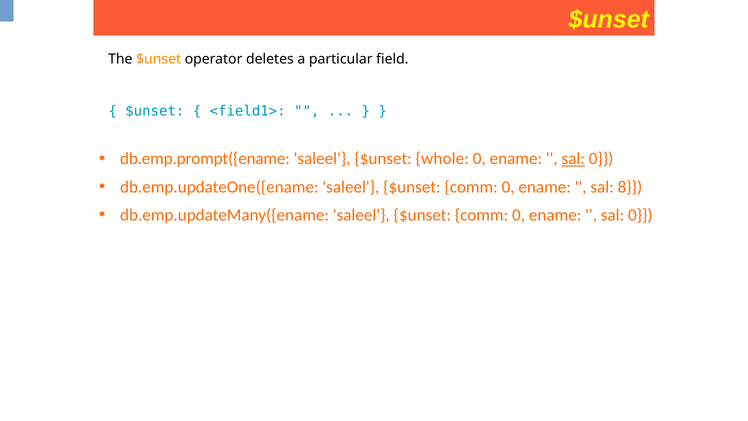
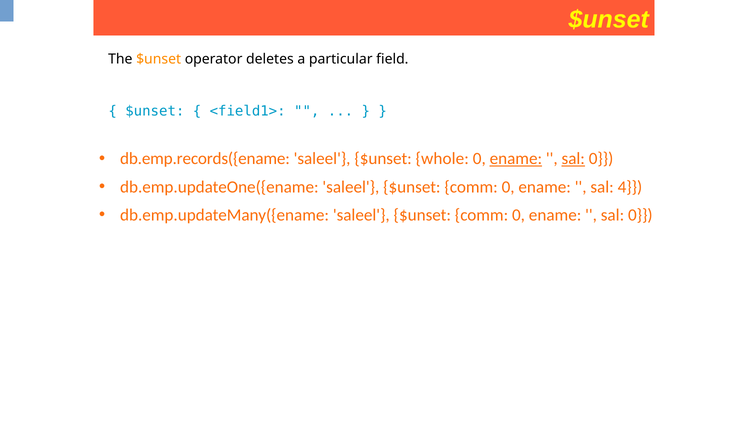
db.emp.prompt({ename: db.emp.prompt({ename -> db.emp.records({ename (205, 159)
ename underline: none -> present (516, 159)
8: 8 -> 4 (630, 187)
